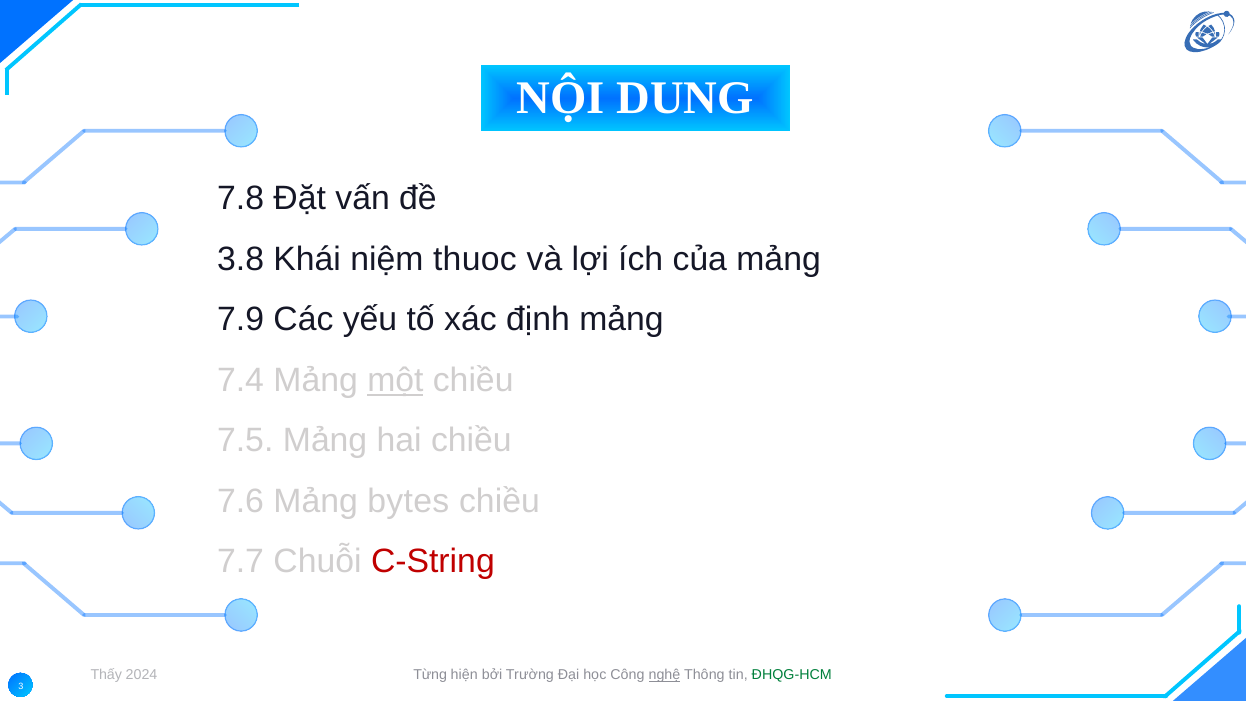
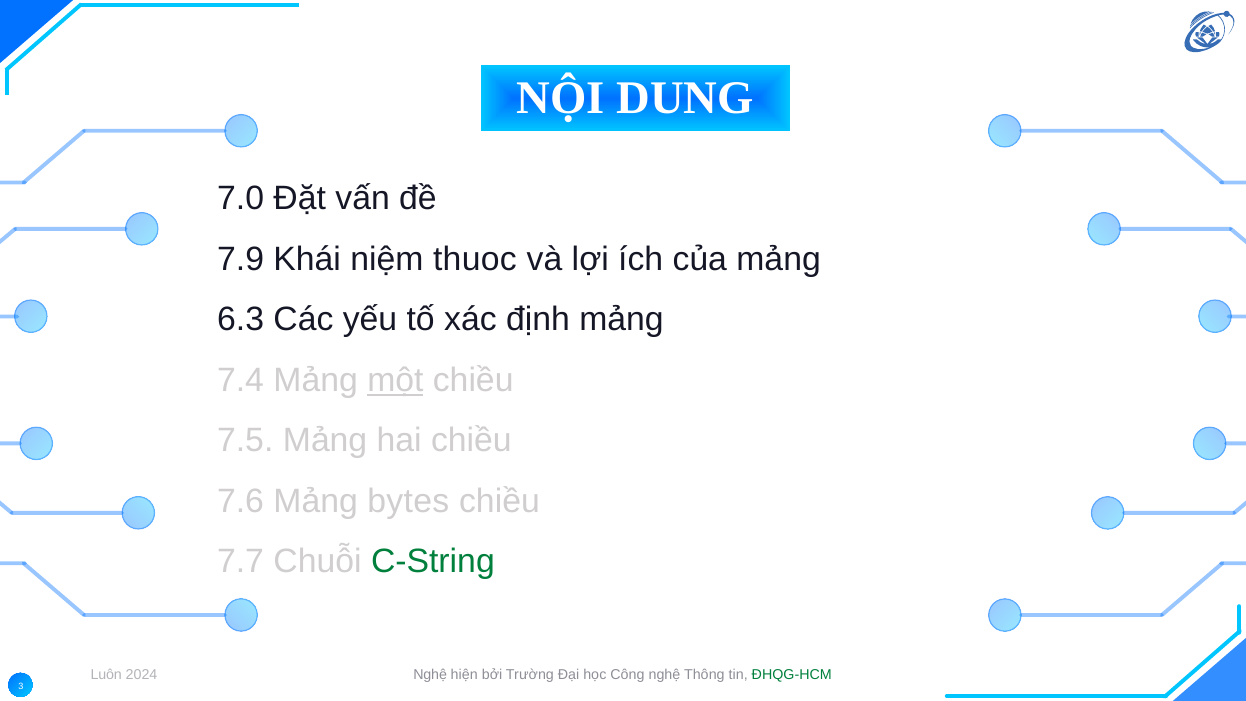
7.8: 7.8 -> 7.0 (241, 199)
3.8: 3.8 -> 7.9 (241, 259)
7.9: 7.9 -> 6.3 (241, 320)
C-String colour: red -> green (433, 561)
Thấy: Thấy -> Luôn (106, 674)
Từng: Từng -> Nghệ (430, 675)
nghệ underline: present -> none (664, 675)
